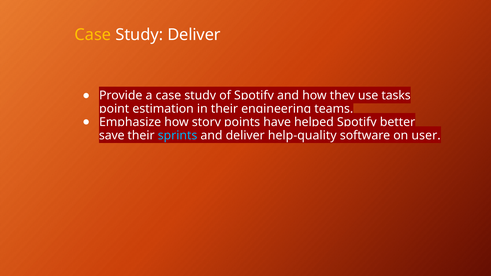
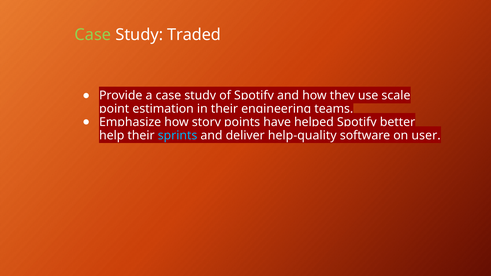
Case colour: yellow -> light green (93, 35)
Study Deliver: Deliver -> Traded (194, 35)
tasks: tasks -> scale (396, 96)
save: save -> help (112, 135)
